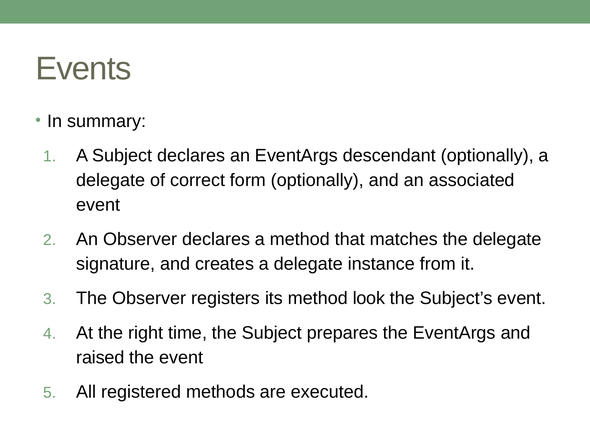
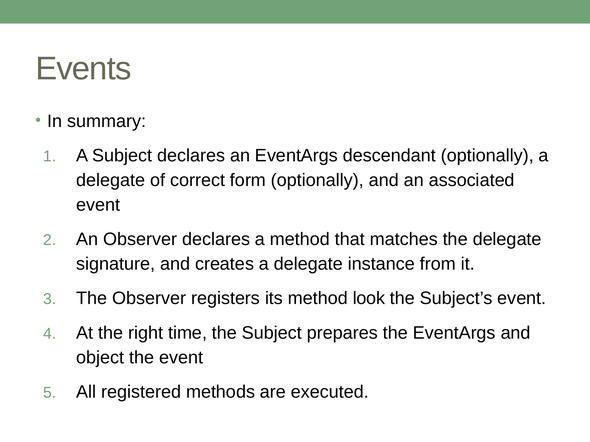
raised: raised -> object (100, 358)
